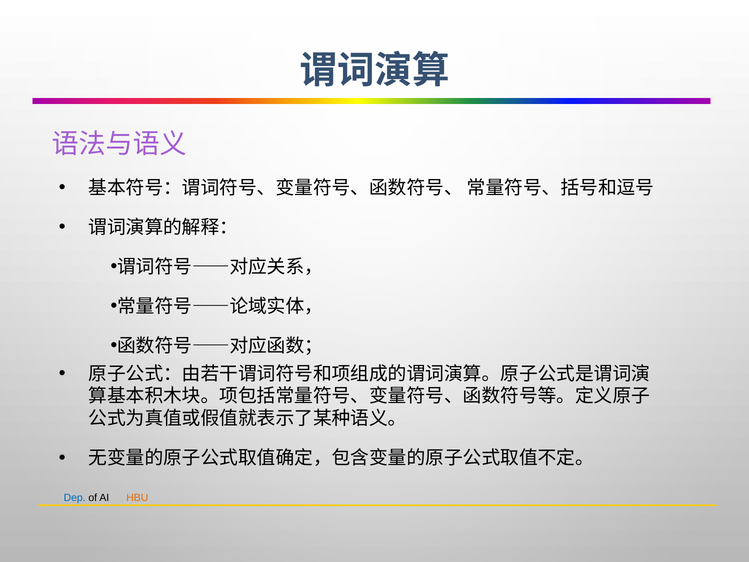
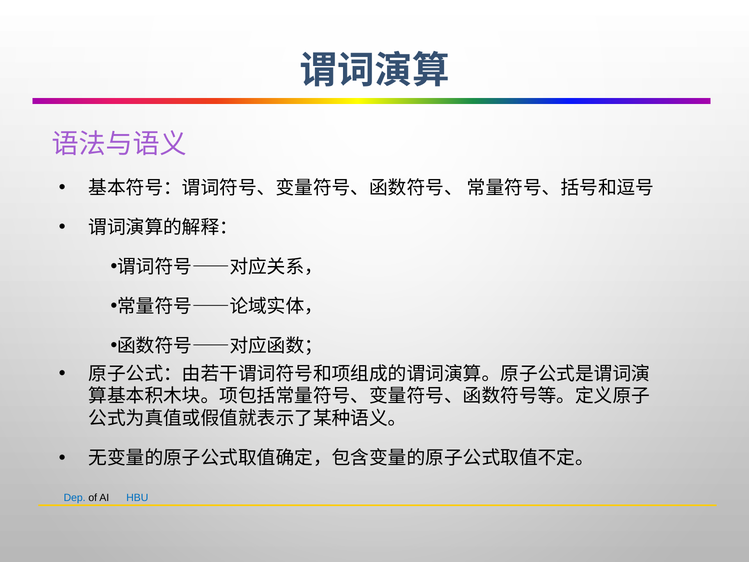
HBU colour: orange -> blue (137, 498)
